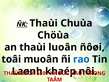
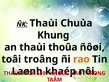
Chöùa: Chöùa -> Khung (53, 35)
luoân: luoân -> thoûa (63, 47)
muoân: muoân -> troâng (41, 59)
rao colour: blue -> orange (81, 59)
